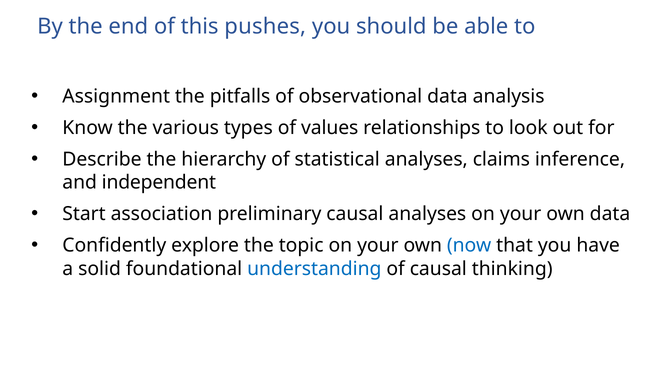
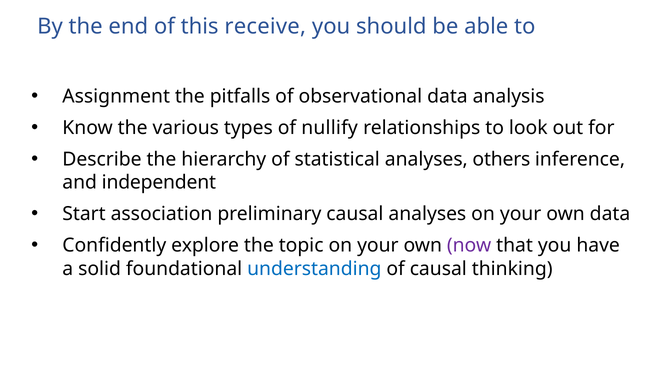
pushes: pushes -> receive (265, 26)
values: values -> nullify (330, 128)
claims: claims -> others (501, 159)
now colour: blue -> purple (469, 245)
